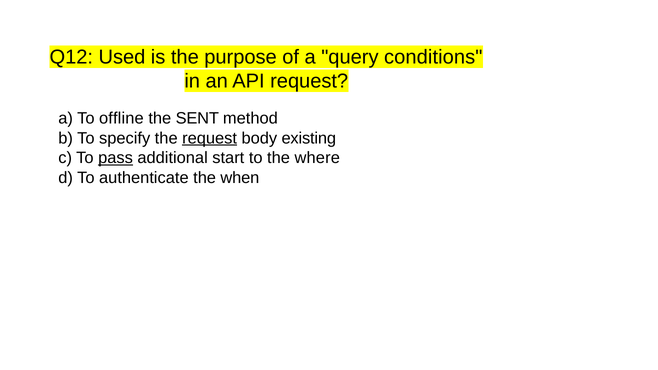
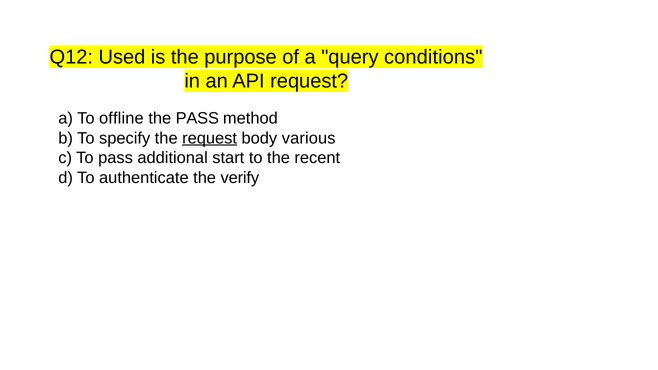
the SENT: SENT -> PASS (197, 118)
existing: existing -> various (309, 138)
pass underline: present -> none (116, 158)
where: where -> recent (317, 158)
when: when -> verify (240, 178)
